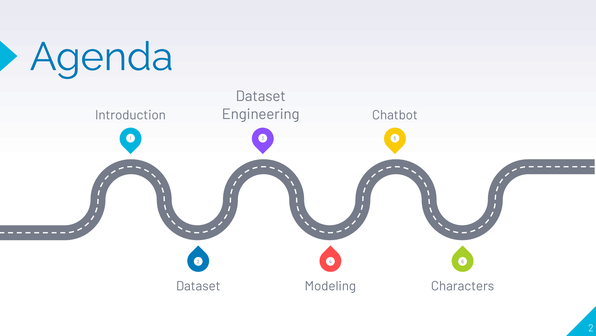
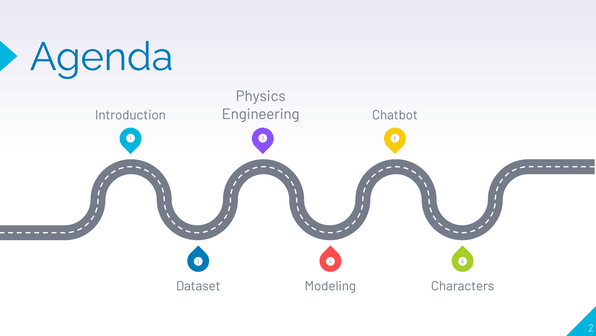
Dataset: Dataset -> Physics (261, 96)
